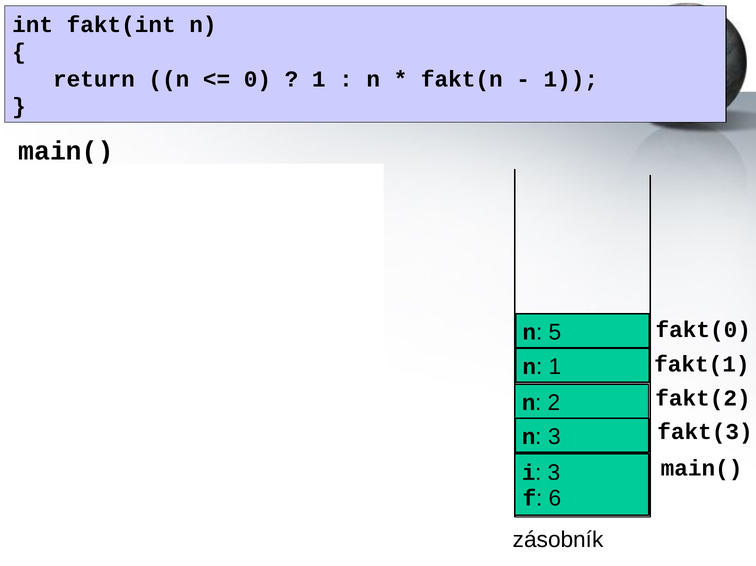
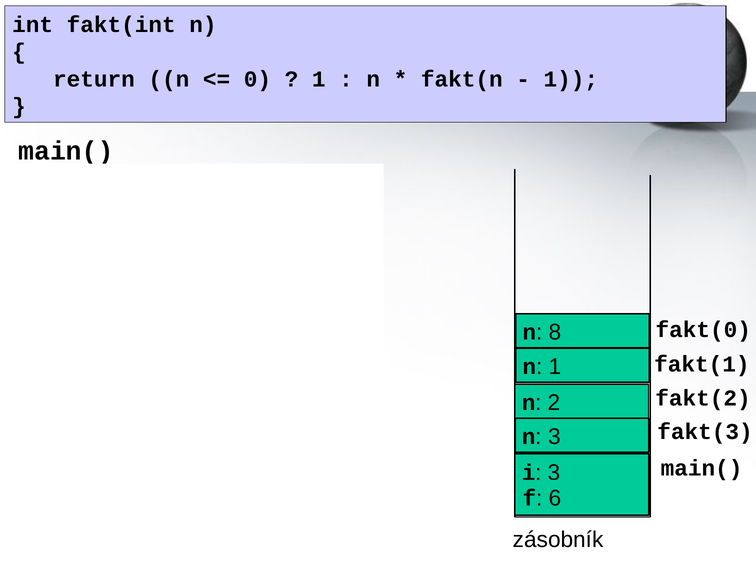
5: 5 -> 8 (555, 332)
